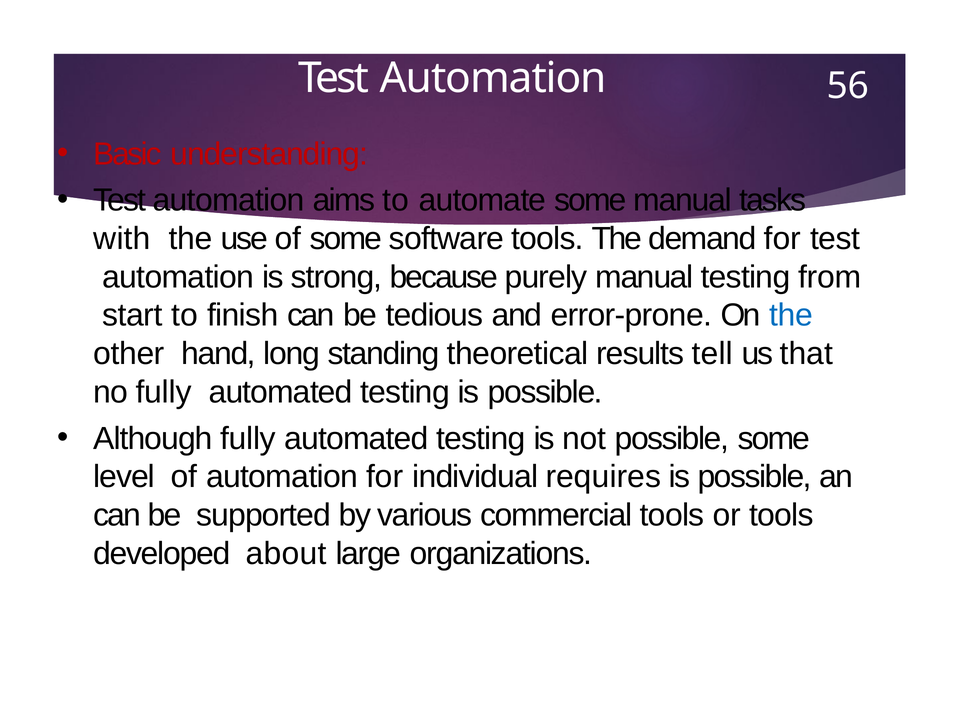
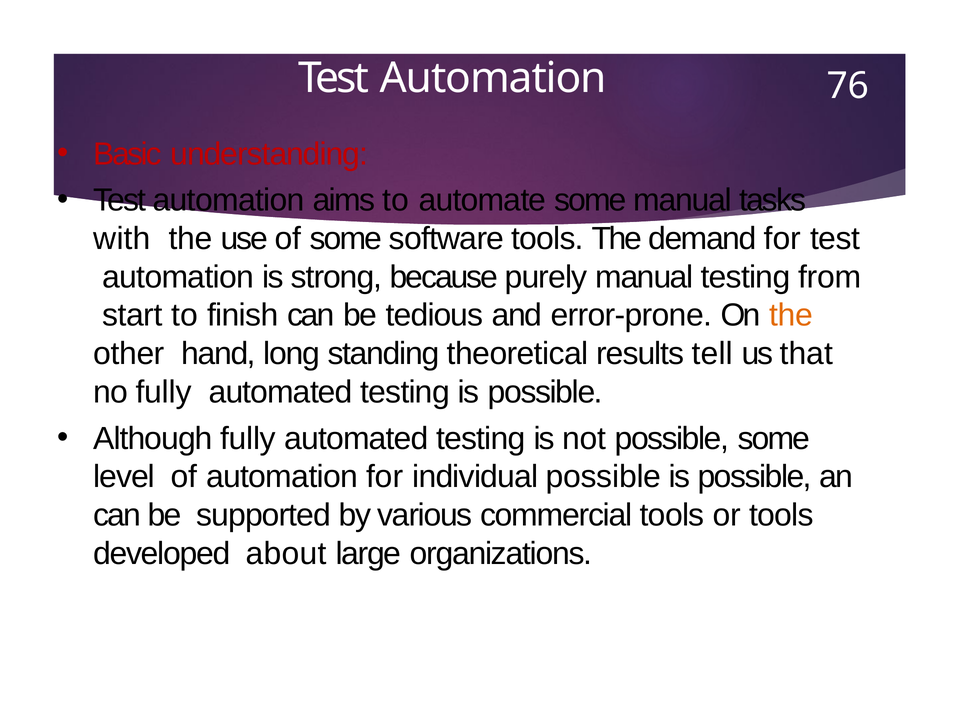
56: 56 -> 76 (848, 86)
the colour: blue -> orange (791, 315)
individual requires: requires -> possible (603, 476)
